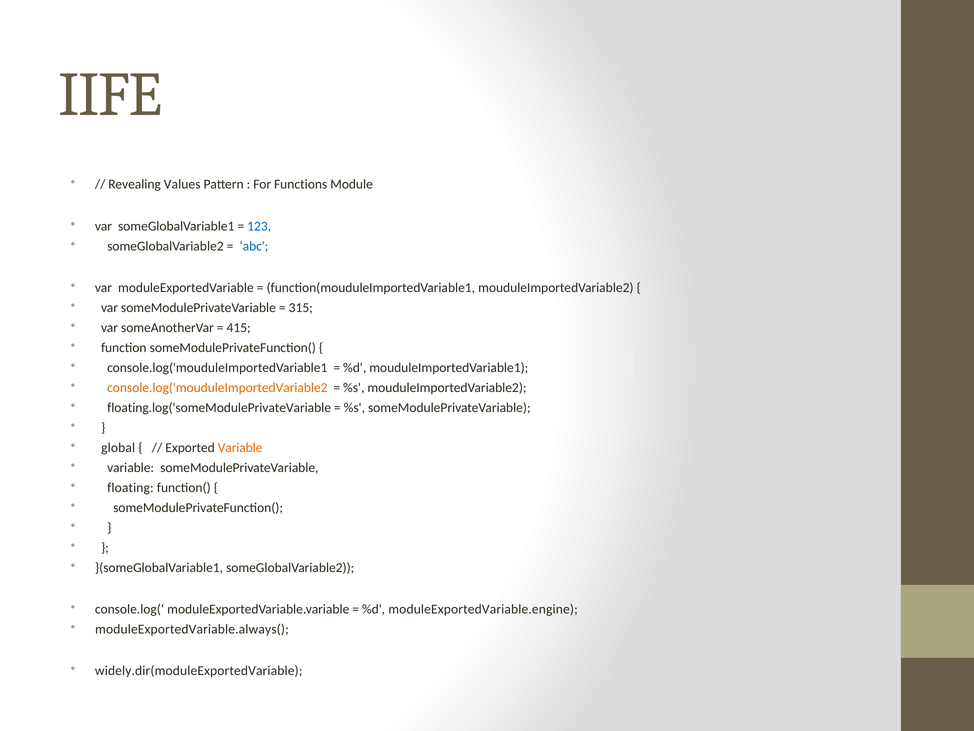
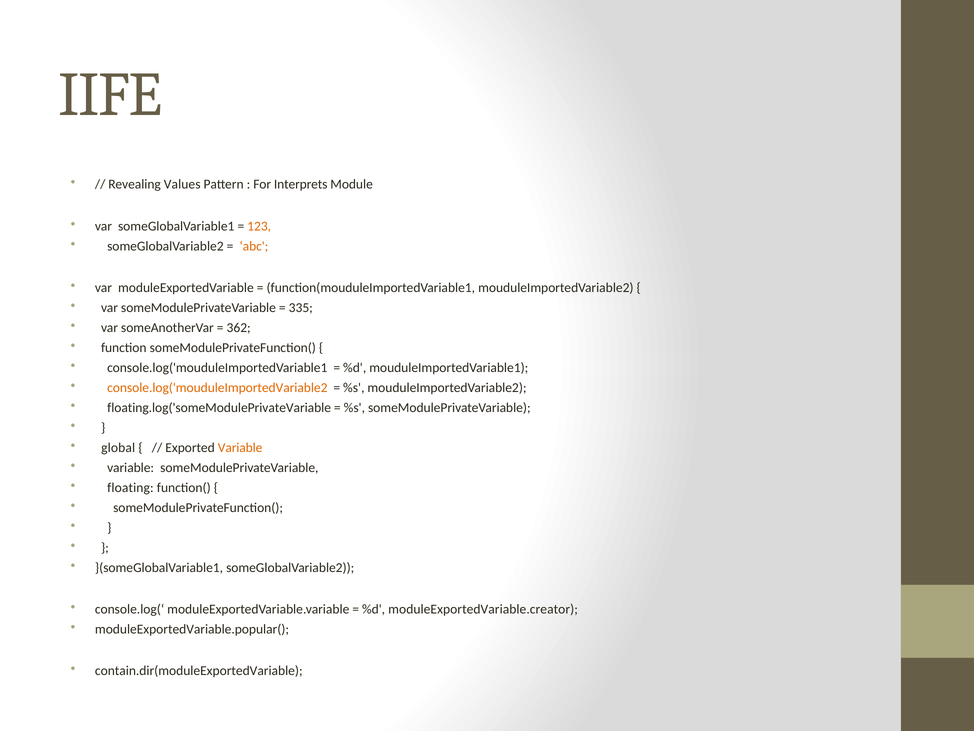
Functions: Functions -> Interprets (301, 184)
123 colour: blue -> orange (259, 226)
abc colour: blue -> orange (254, 246)
315: 315 -> 335 (301, 307)
415: 415 -> 362 (239, 327)
moduleExportedVariable.engine: moduleExportedVariable.engine -> moduleExportedVariable.creator (483, 609)
moduleExportedVariable.always(: moduleExportedVariable.always( -> moduleExportedVariable.popular( (192, 629)
widely.dir(moduleExportedVariable: widely.dir(moduleExportedVariable -> contain.dir(moduleExportedVariable (199, 670)
